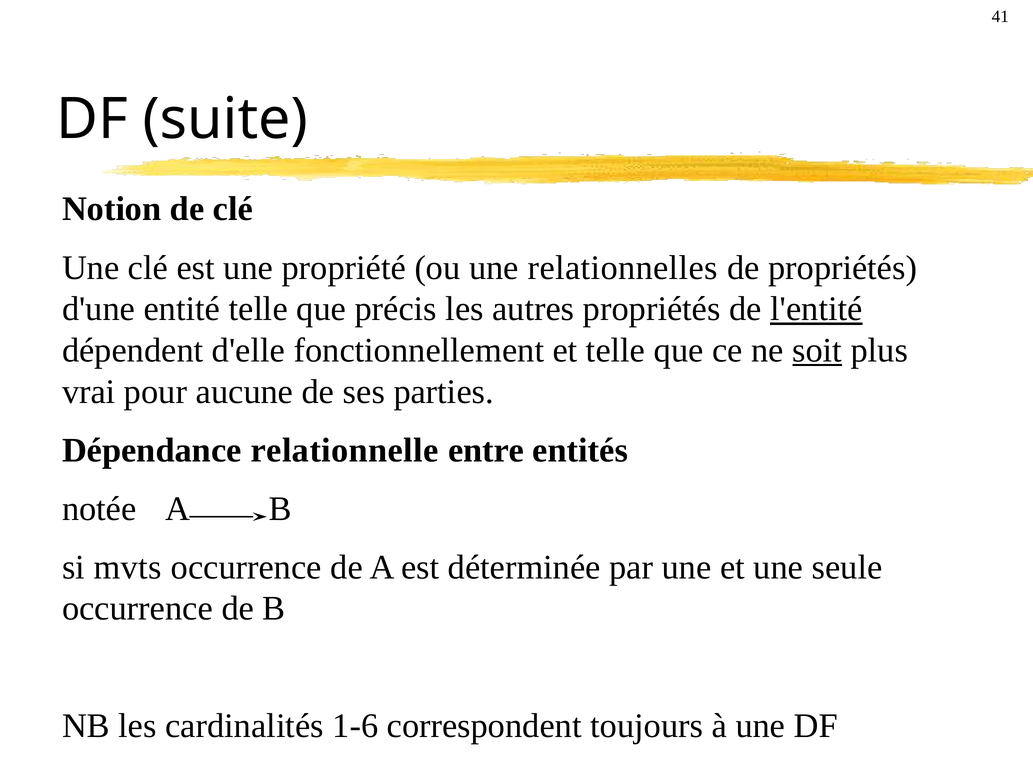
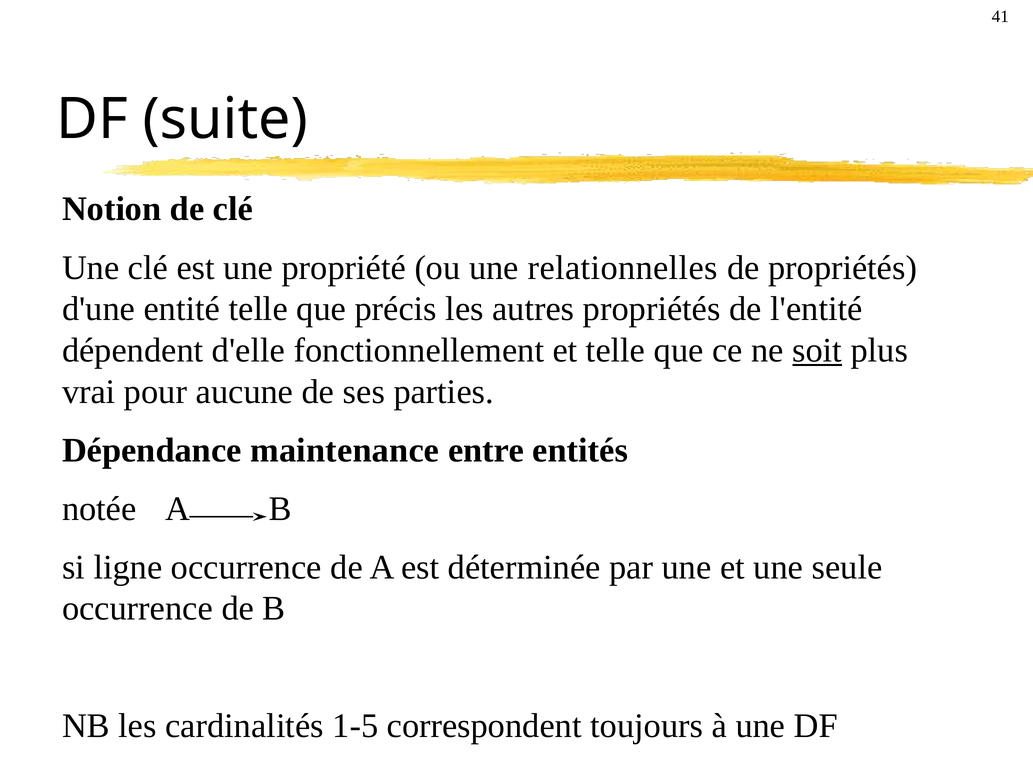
l'entité underline: present -> none (816, 309)
relationnelle: relationnelle -> maintenance (345, 450)
mvts: mvts -> ligne (128, 567)
1-6: 1-6 -> 1-5 (355, 725)
